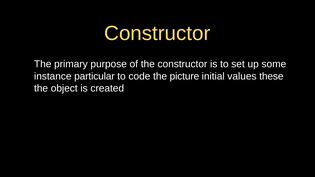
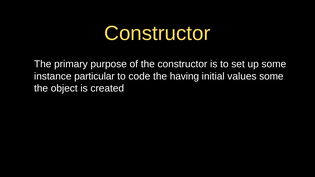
picture: picture -> having (184, 76)
values these: these -> some (271, 76)
